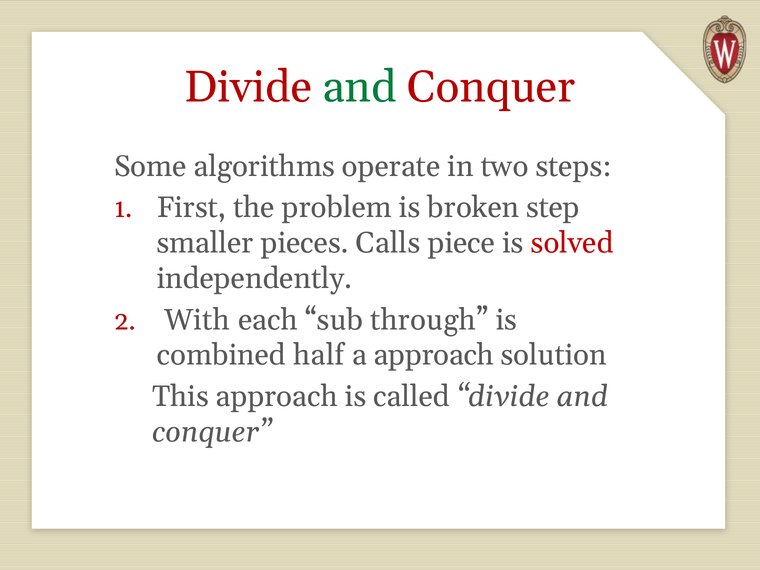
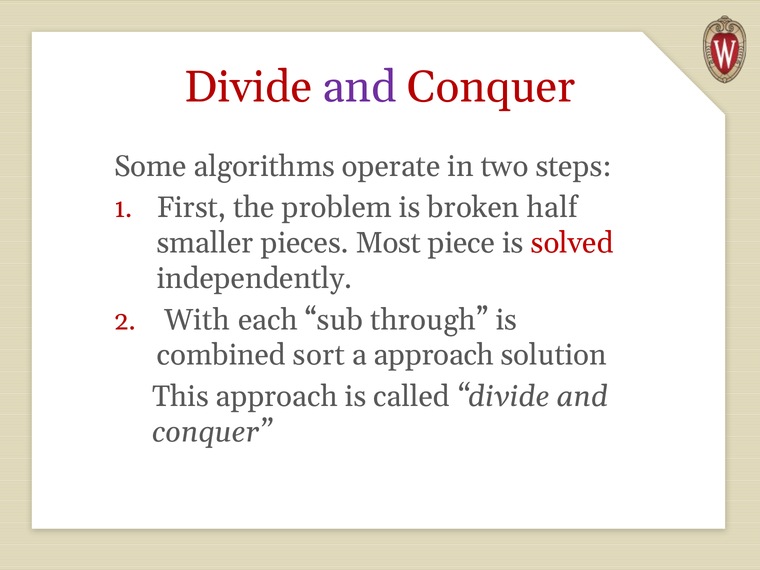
and colour: green -> purple (360, 87)
step: step -> half (552, 208)
Calls: Calls -> Most (388, 243)
half: half -> sort (319, 355)
